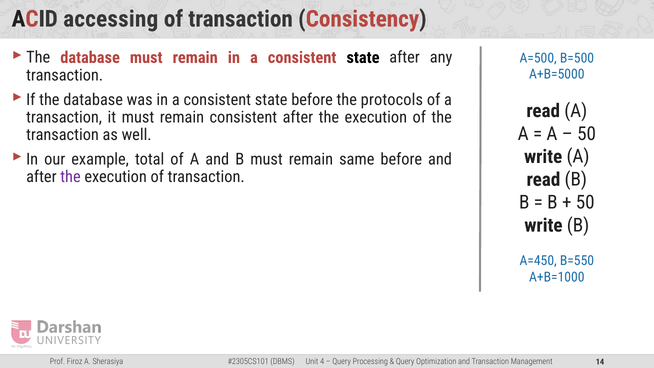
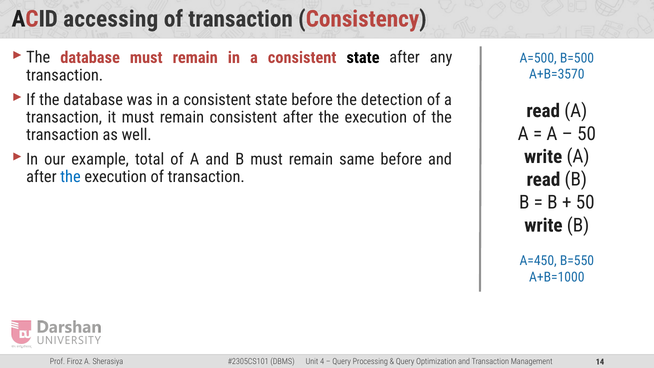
A+B=5000: A+B=5000 -> A+B=3570 (557, 74)
protocols: protocols -> detection (392, 100)
the colour: purple -> blue (70, 177)
